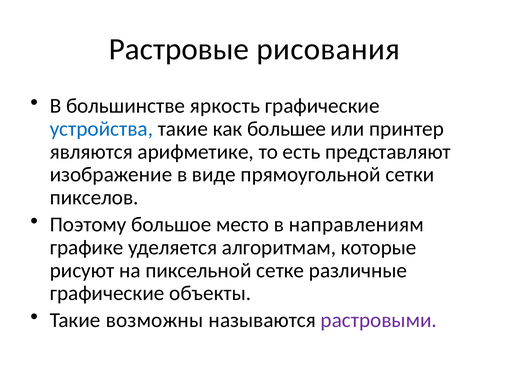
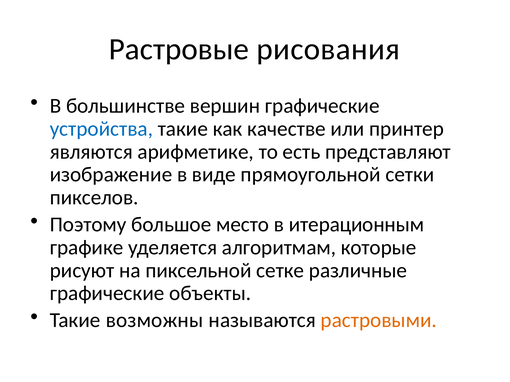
яркость: яркость -> вершин (225, 106)
большее: большее -> качестве (287, 129)
направлениям: направлениям -> итерационным (356, 225)
растровыми colour: purple -> orange (379, 321)
